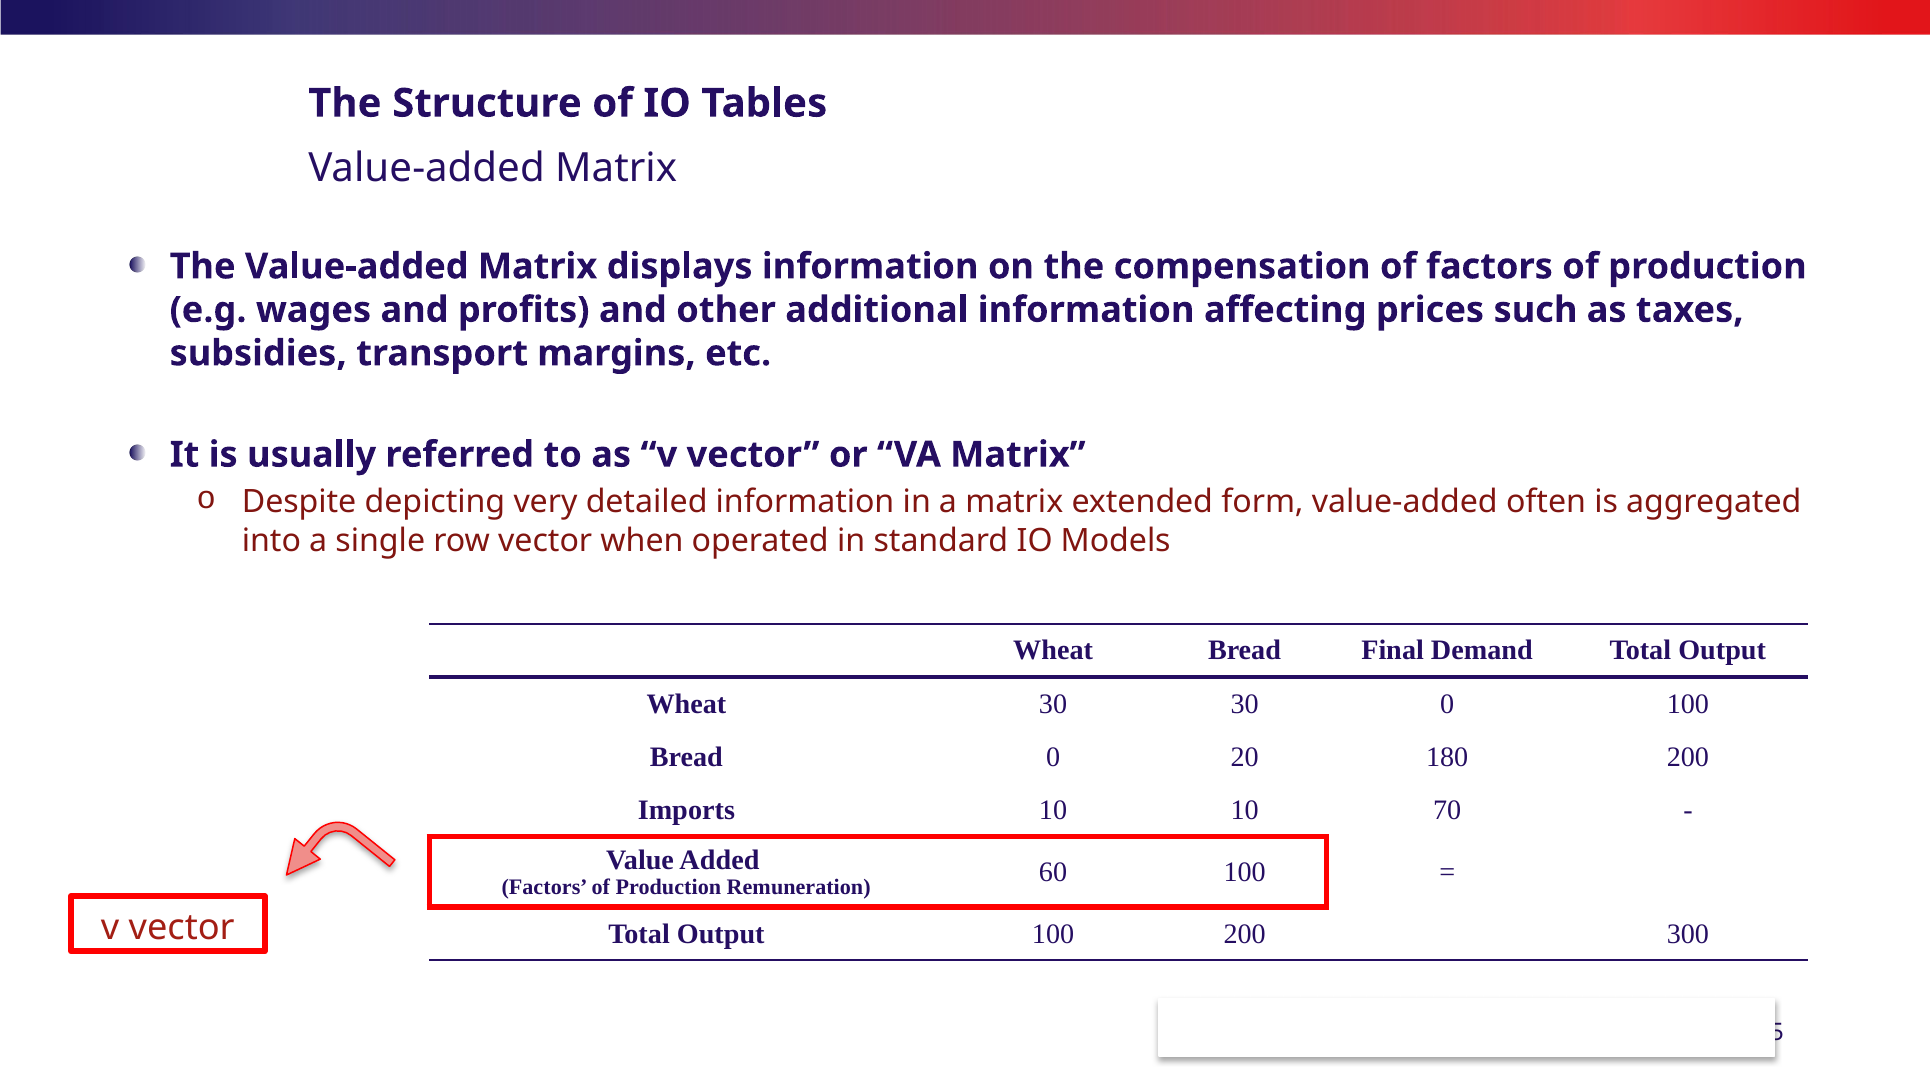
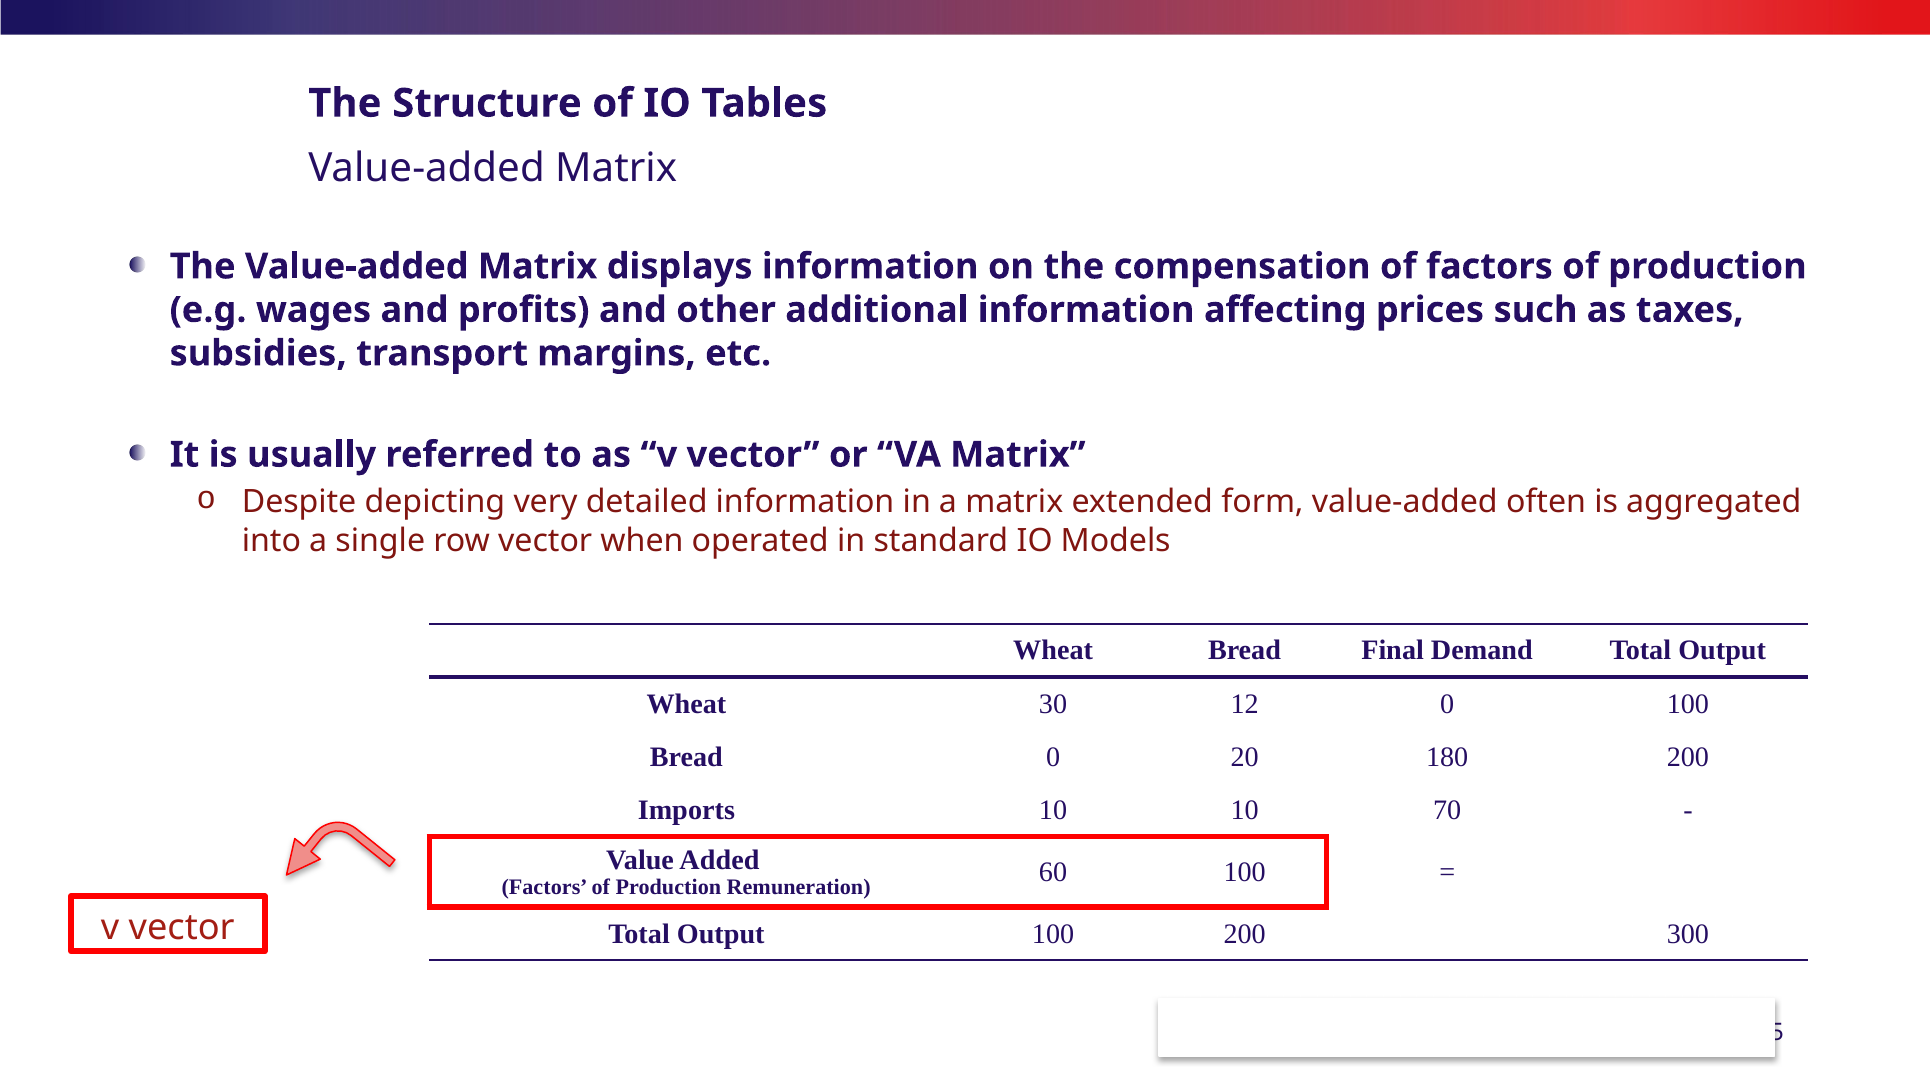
30 30: 30 -> 12 (1245, 704)
